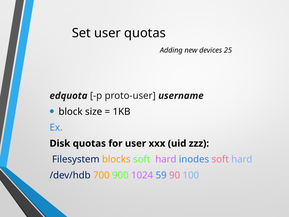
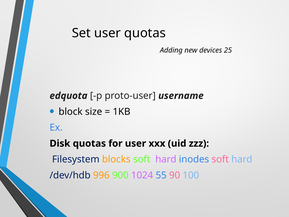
700: 700 -> 996 (101, 175)
59: 59 -> 55 (161, 175)
